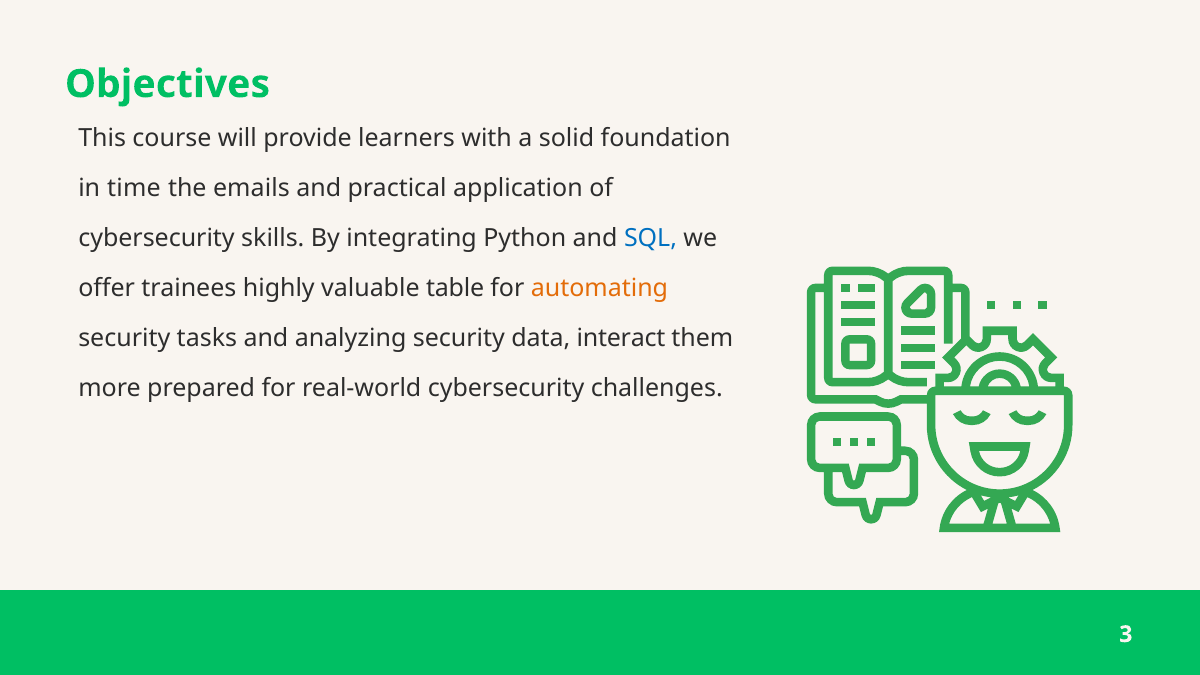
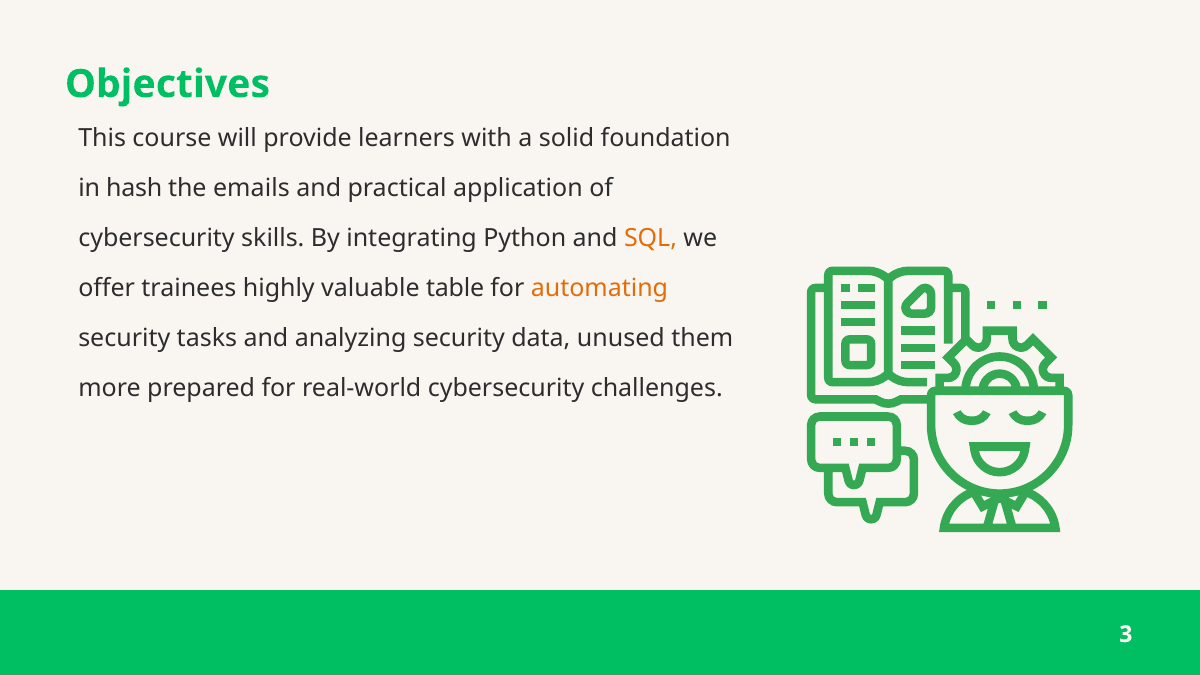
time: time -> hash (134, 188)
SQL colour: blue -> orange (651, 238)
interact: interact -> unused (621, 338)
